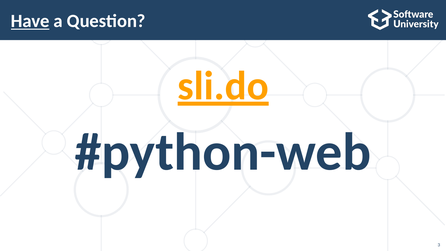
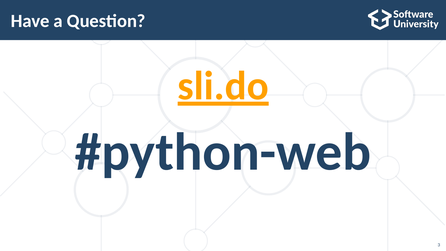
Have underline: present -> none (30, 21)
